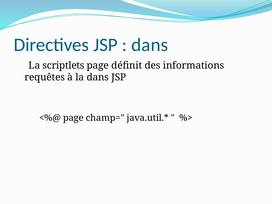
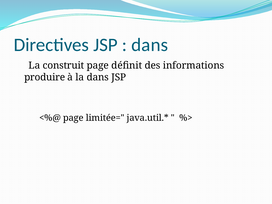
scriptlets: scriptlets -> construit (63, 66)
requêtes: requêtes -> produire (45, 77)
champ=: champ= -> limitée= (105, 118)
